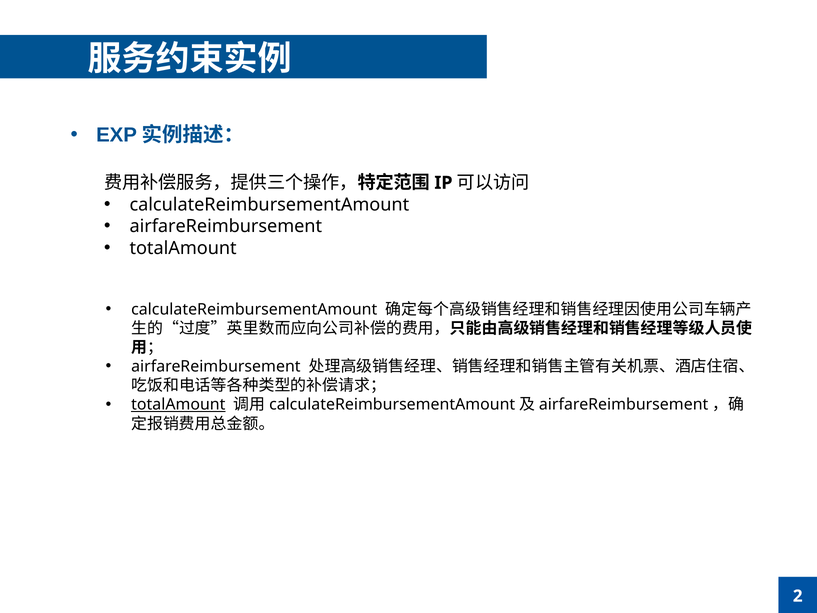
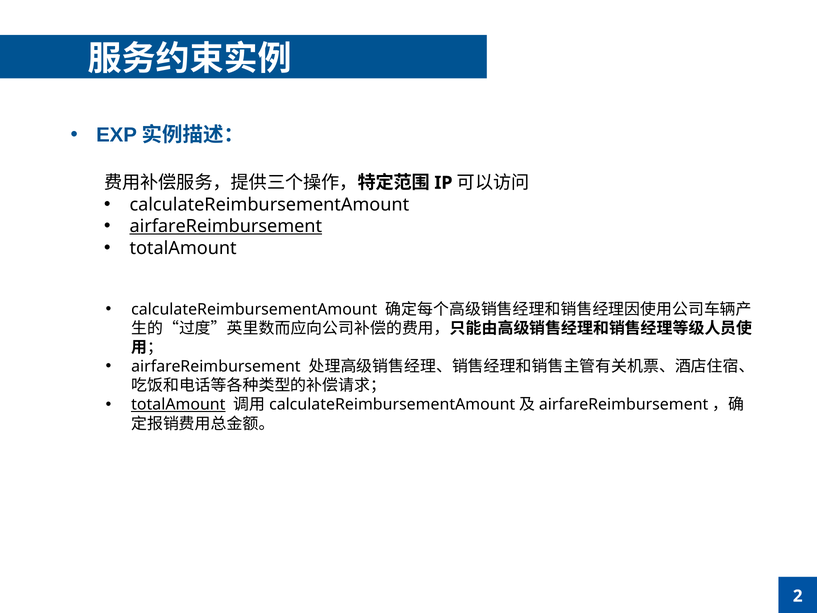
airfareReimbursement underline: none -> present (226, 226)
